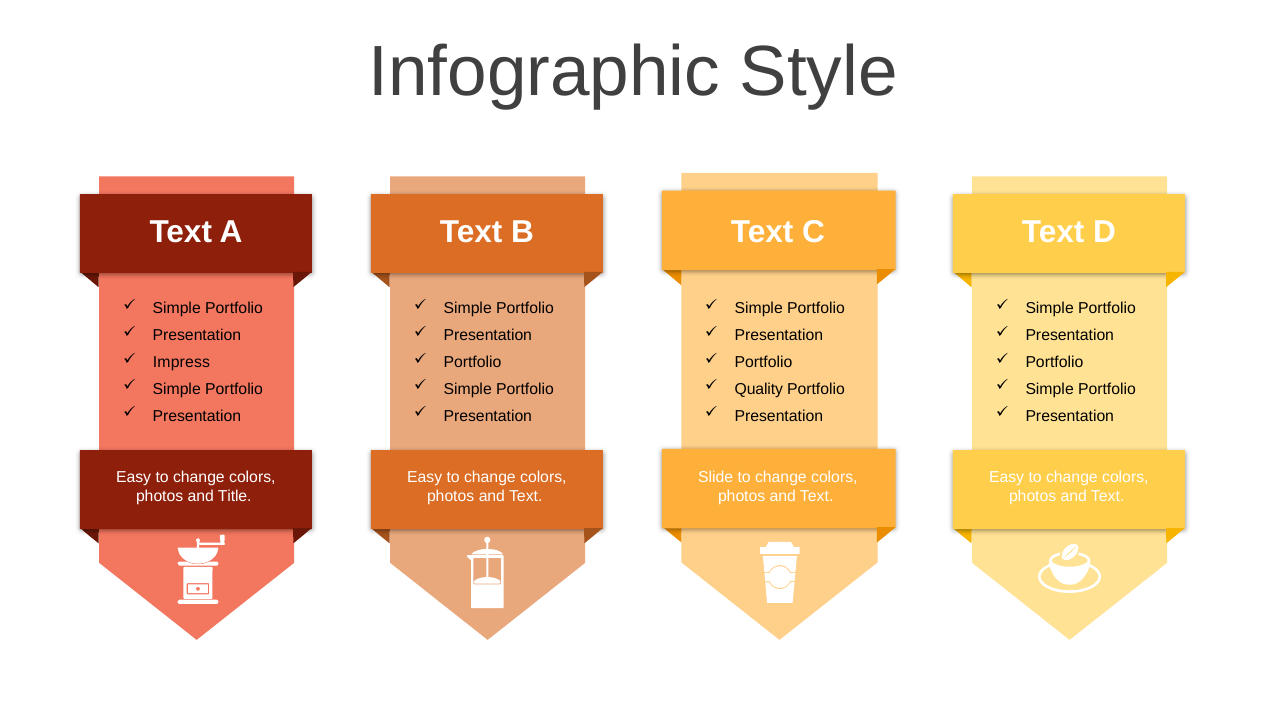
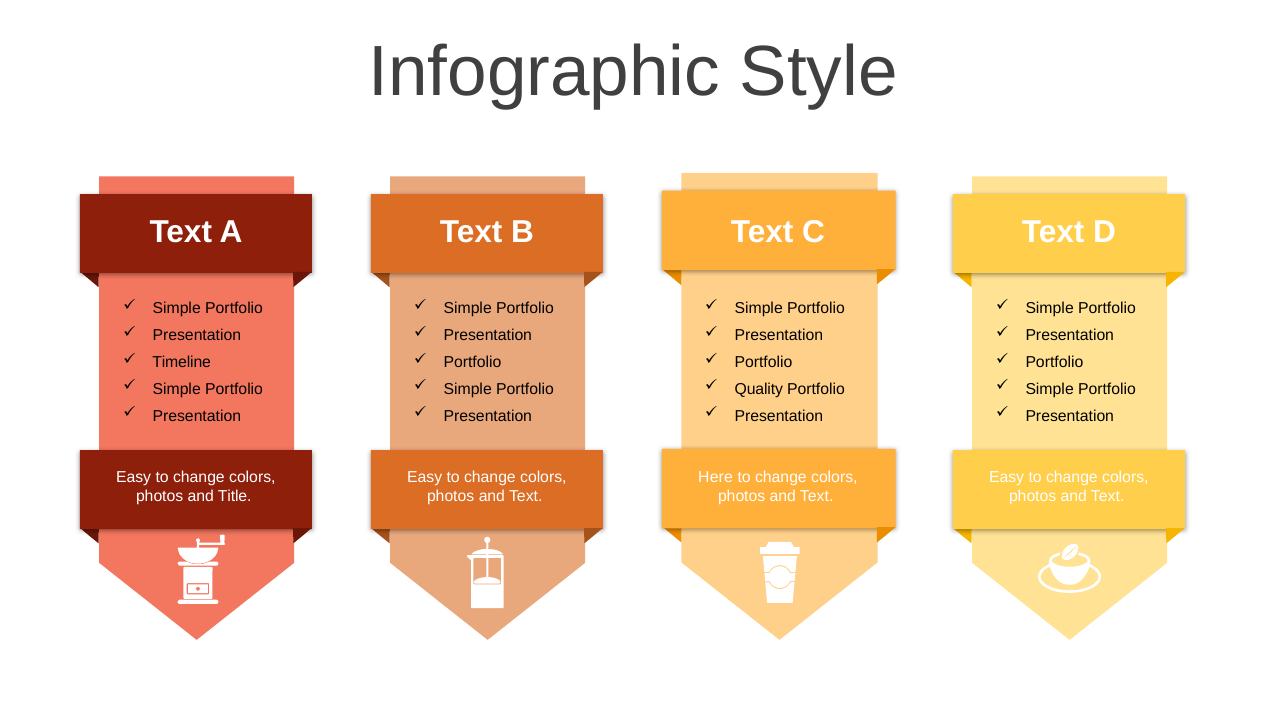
Impress: Impress -> Timeline (182, 362)
Slide: Slide -> Here (716, 478)
